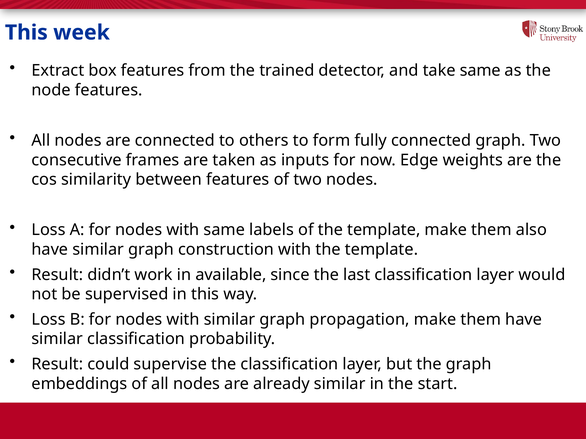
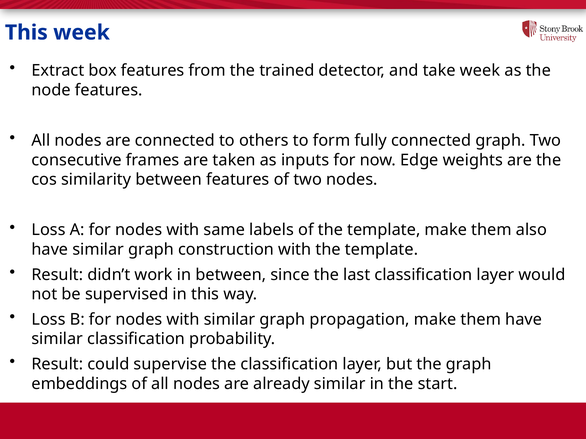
take same: same -> week (480, 71)
in available: available -> between (231, 275)
